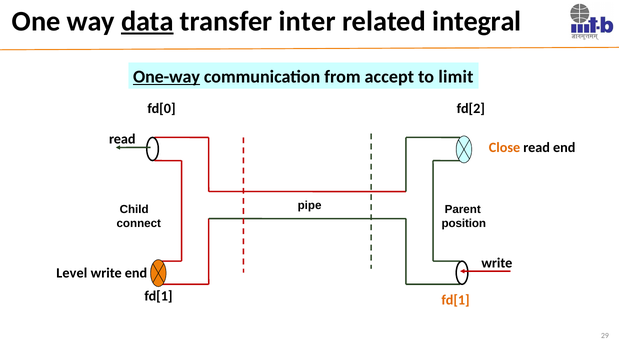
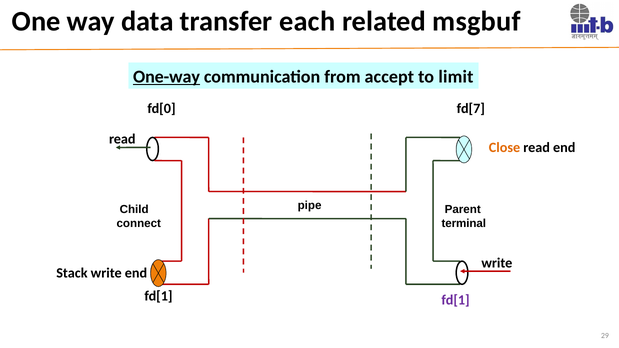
data underline: present -> none (147, 21)
inter: inter -> each (307, 21)
integral: integral -> msgbuf (477, 21)
fd[2: fd[2 -> fd[7 (471, 109)
position: position -> terminal (464, 223)
Level: Level -> Stack (72, 273)
fd[1 colour: orange -> purple (456, 300)
